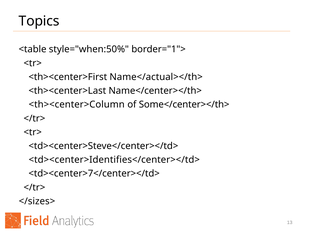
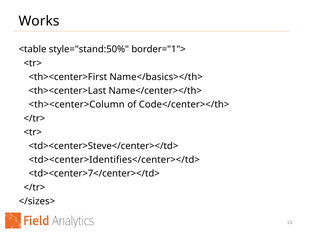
Topics: Topics -> Works (39, 21)
style="when:50%: style="when:50% -> style="stand:50% (89, 49)
Name</actual></th>: Name</actual></th> -> Name</basics></th> (156, 77)
Some</center></th>: Some</center></th> -> Code</center></th> (184, 105)
